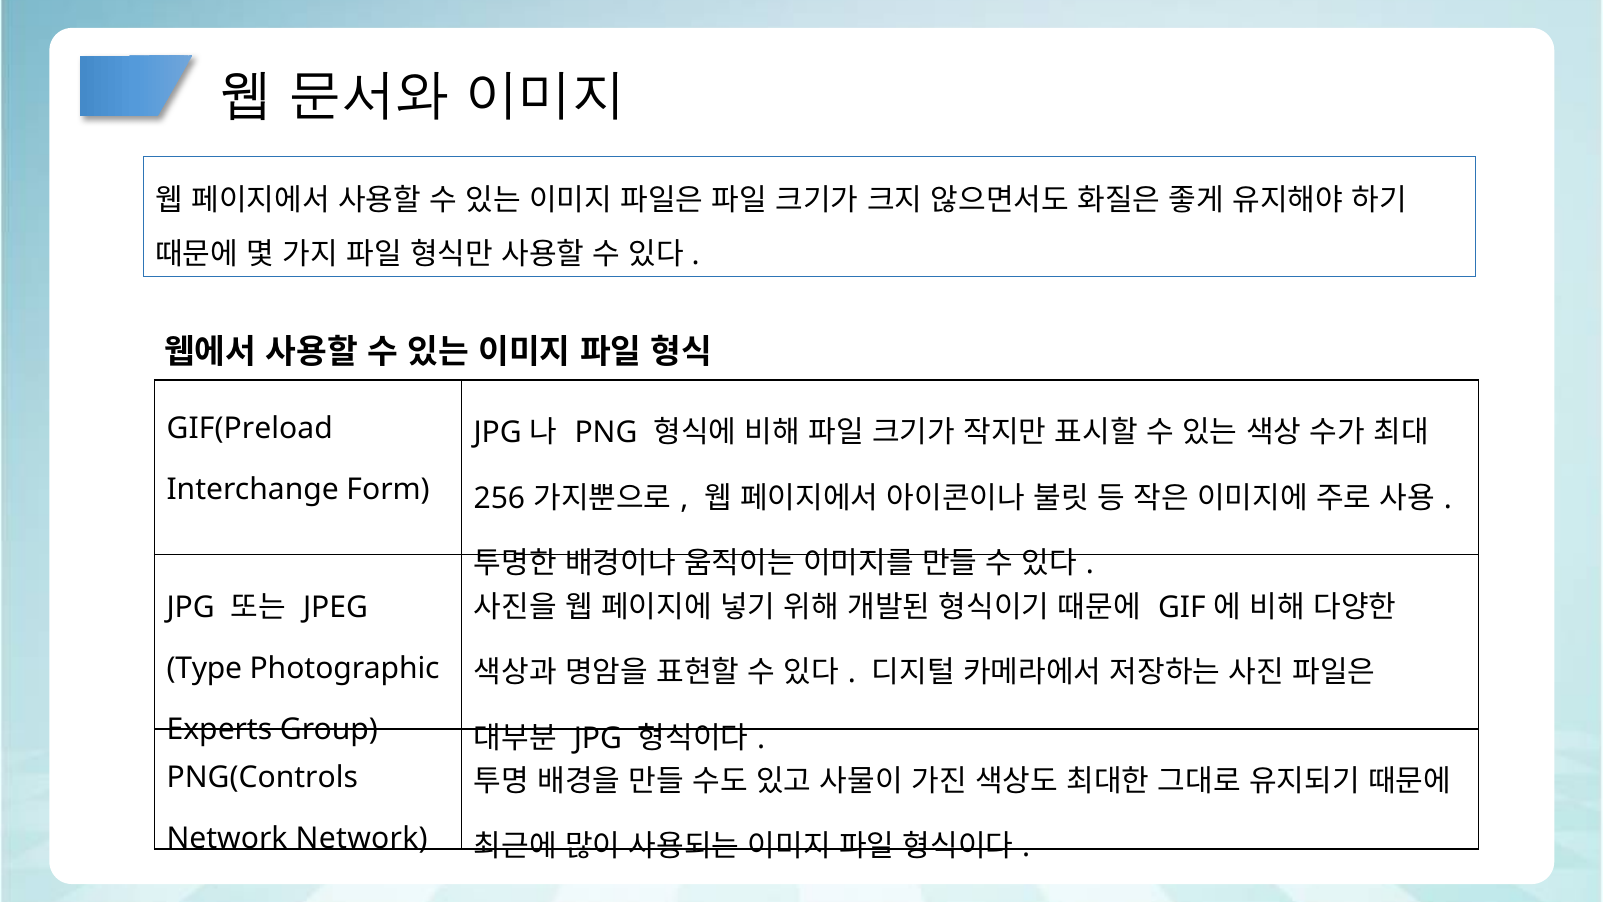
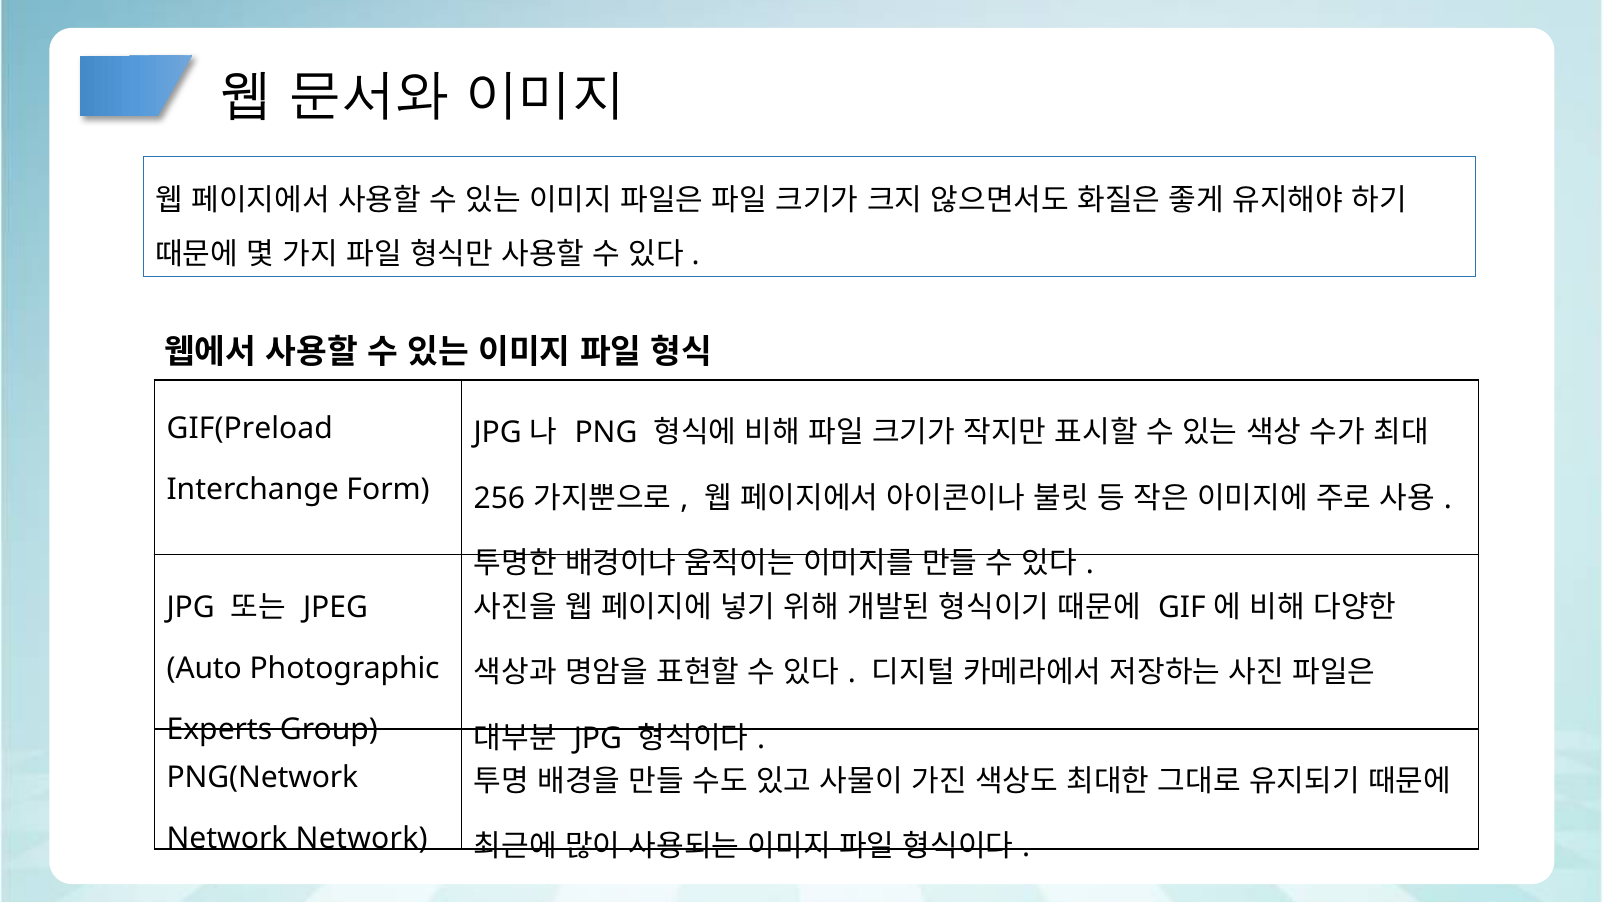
Type: Type -> Auto (204, 668)
PNG(Controls: PNG(Controls -> PNG(Network (262, 777)
